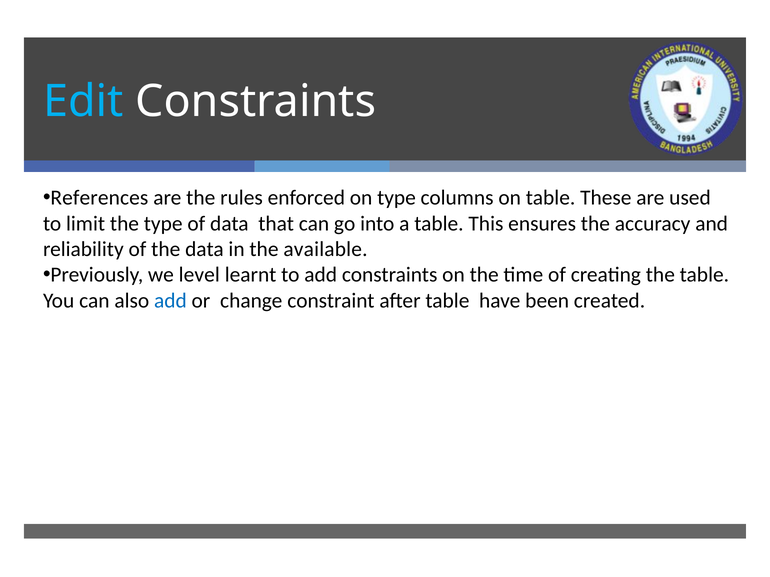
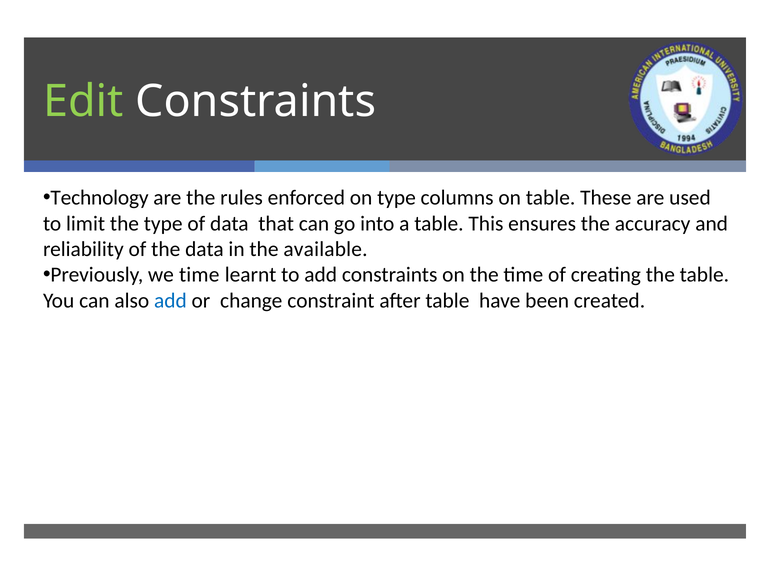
Edit colour: light blue -> light green (83, 102)
References: References -> Technology (100, 198)
we level: level -> time (199, 275)
